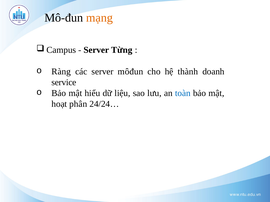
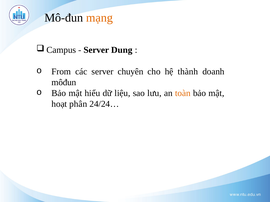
Từng: Từng -> Dung (122, 50)
Ràng: Ràng -> From (61, 72)
môđun: môđun -> chuyên (131, 72)
service: service -> môđun (64, 83)
toàn colour: blue -> orange (183, 93)
